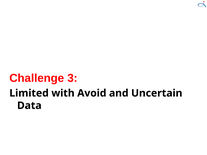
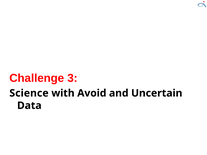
Limited: Limited -> Science (29, 93)
